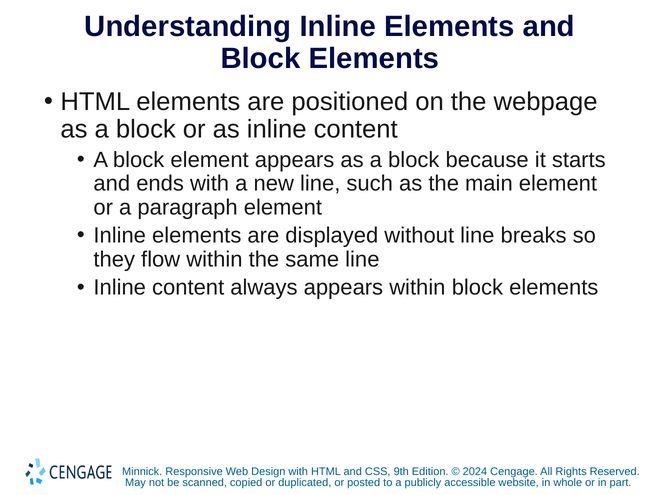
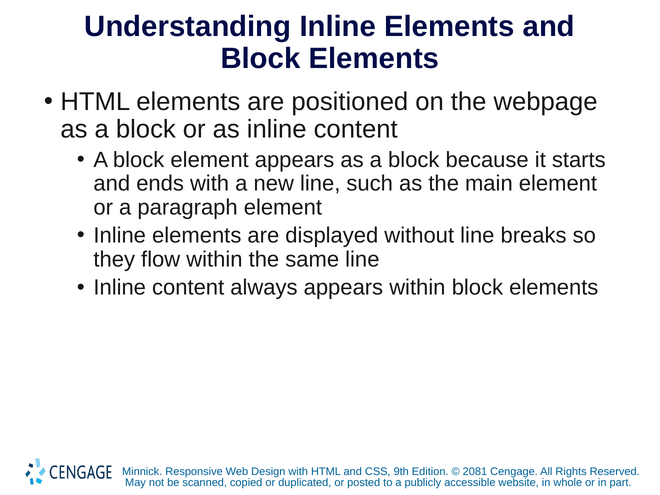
2024: 2024 -> 2081 (475, 472)
